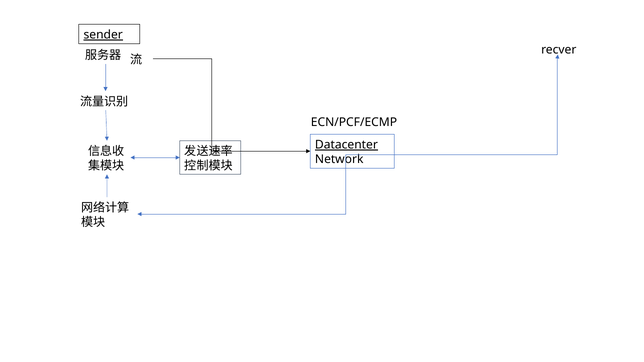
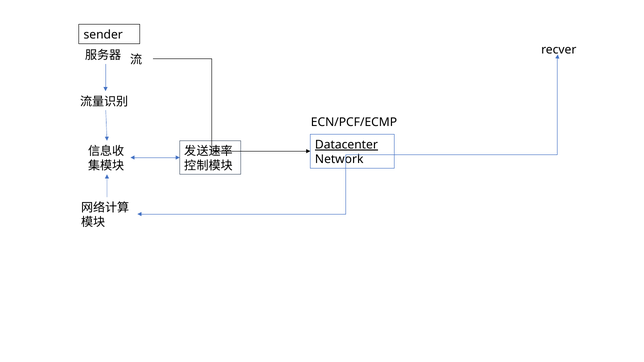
sender underline: present -> none (103, 35)
